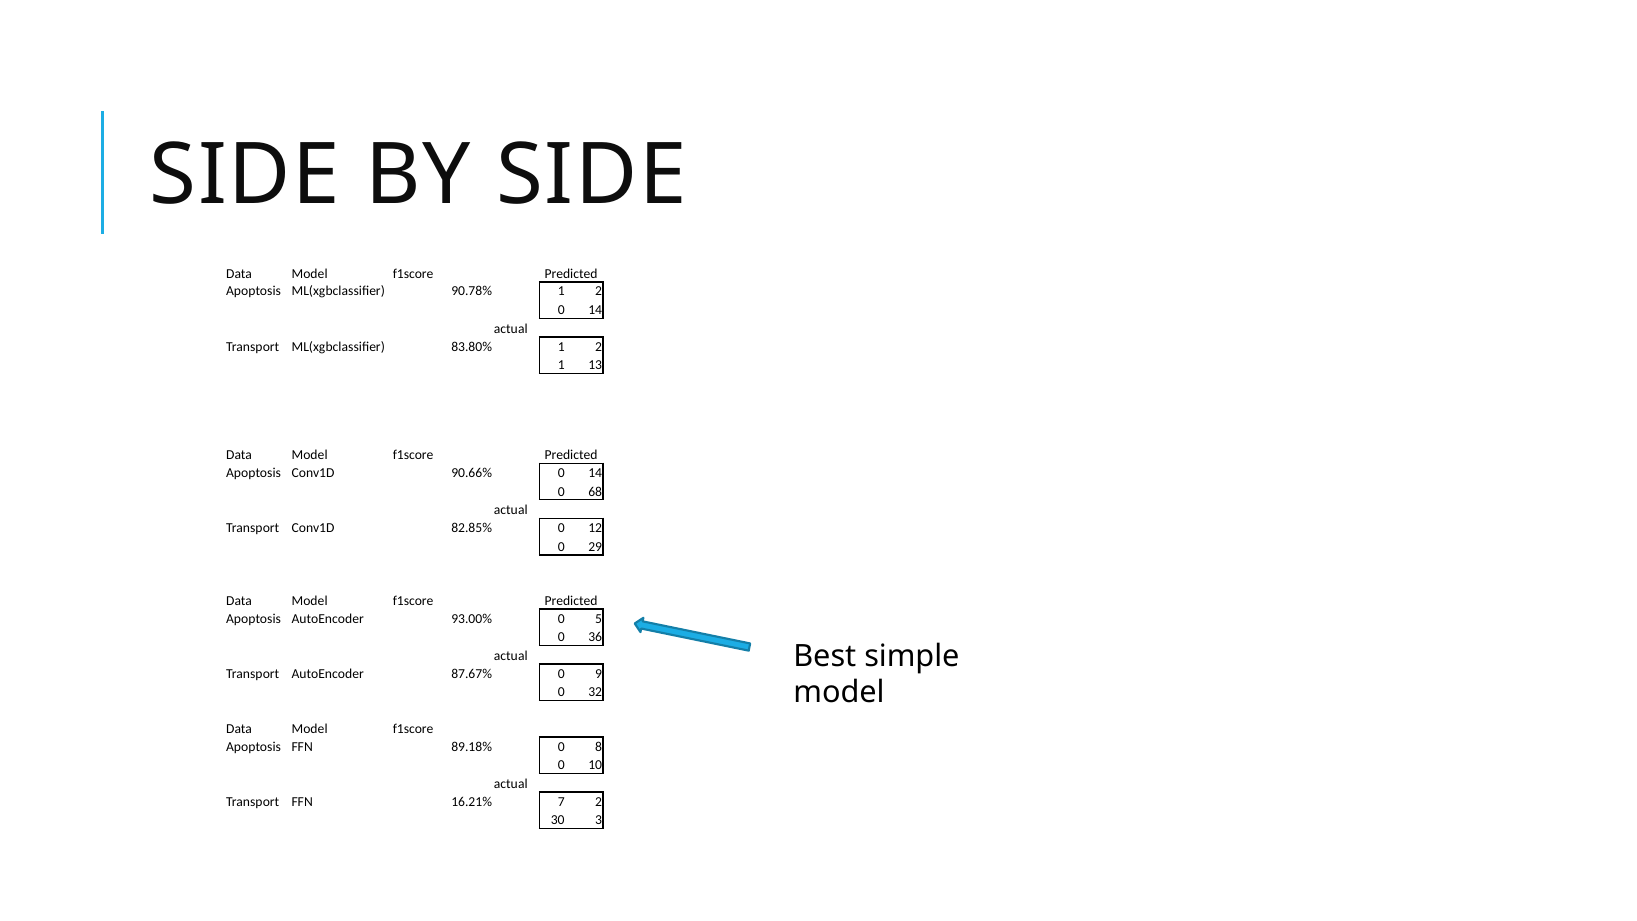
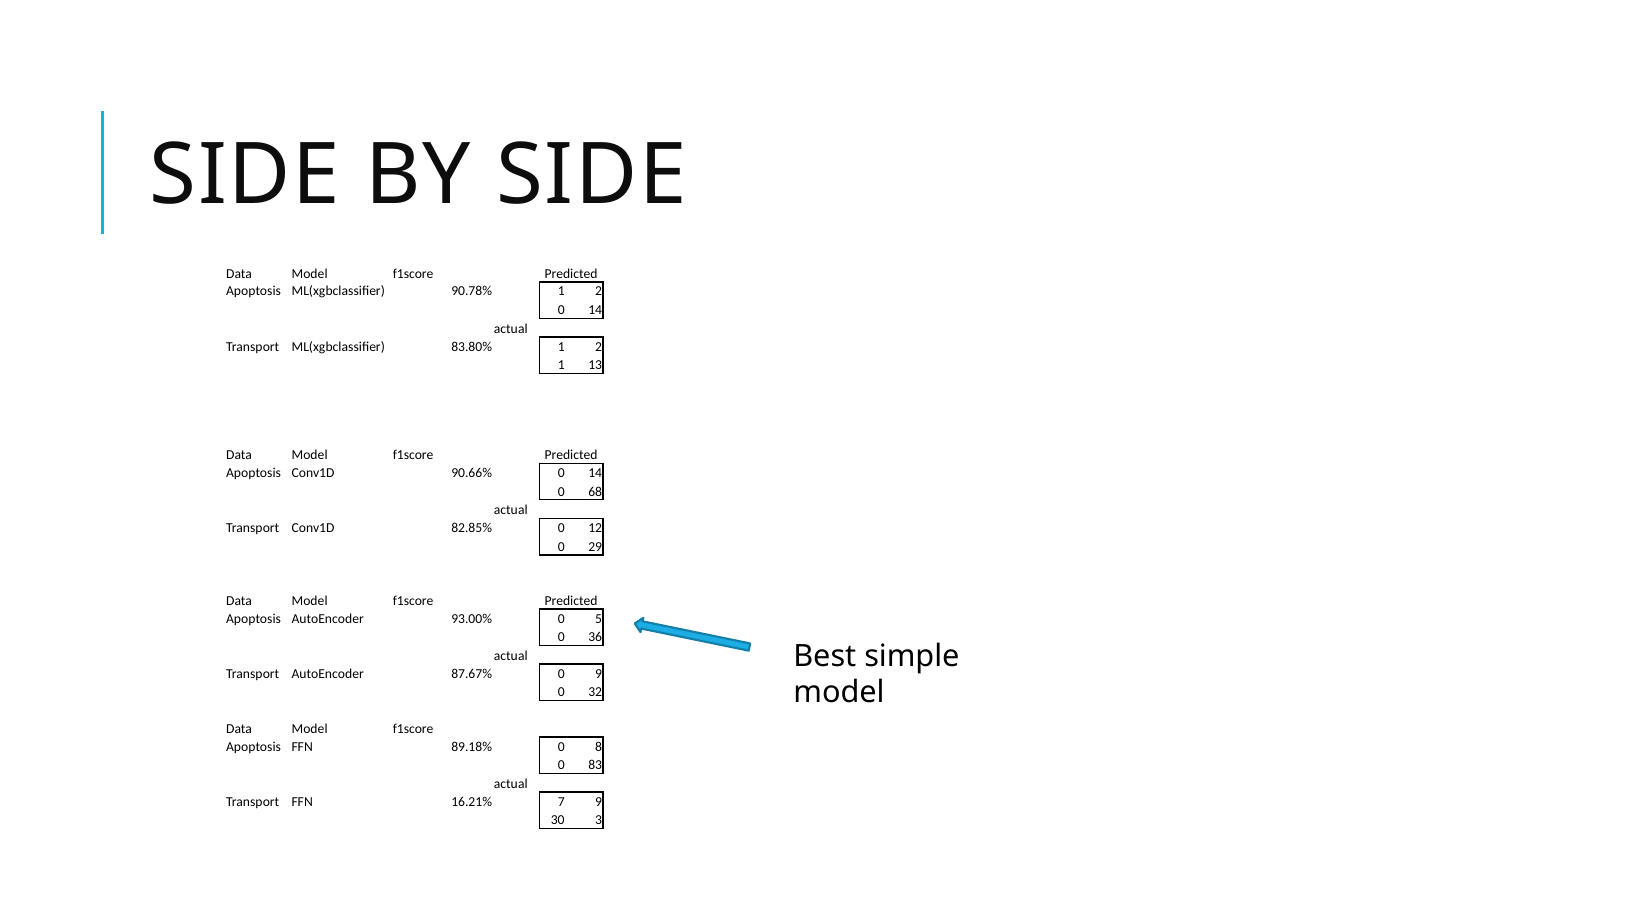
10: 10 -> 83 (595, 765)
7 2: 2 -> 9 (599, 802)
